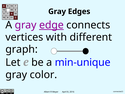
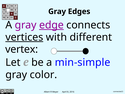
vertices underline: none -> present (24, 37)
graph: graph -> vertex (22, 49)
min-unique: min-unique -> min-simple (83, 62)
